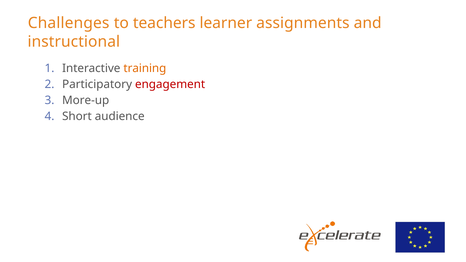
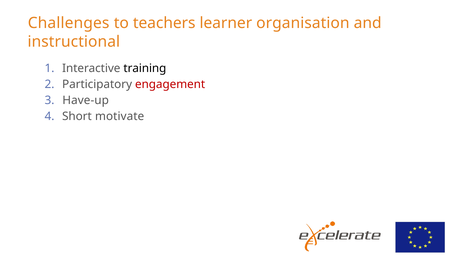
assignments: assignments -> organisation (303, 23)
training colour: orange -> black (145, 68)
More-up: More-up -> Have-up (86, 100)
audience: audience -> motivate (120, 116)
